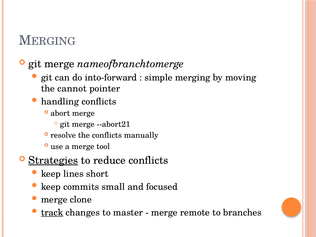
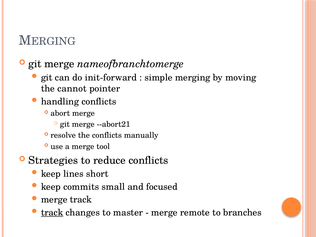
into-forward: into-forward -> init-forward (111, 78)
Strategies underline: present -> none (53, 160)
merge clone: clone -> track (81, 200)
